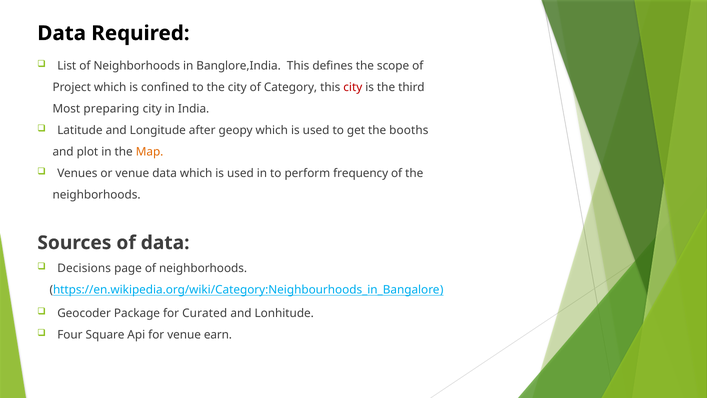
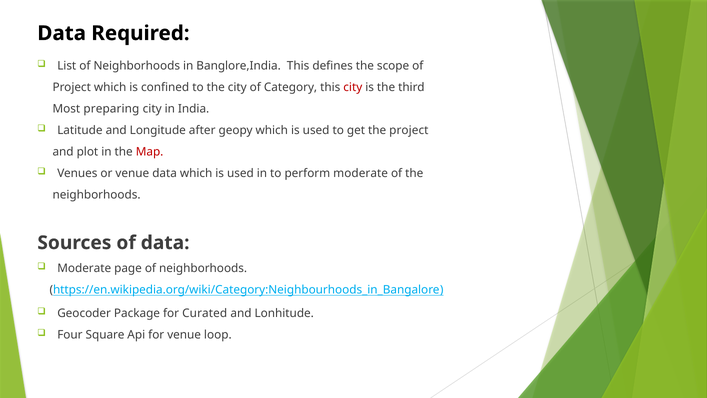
the booths: booths -> project (409, 130)
Map colour: orange -> red (150, 152)
perform frequency: frequency -> moderate (361, 173)
Decisions: Decisions -> Moderate (84, 268)
earn: earn -> loop (218, 334)
